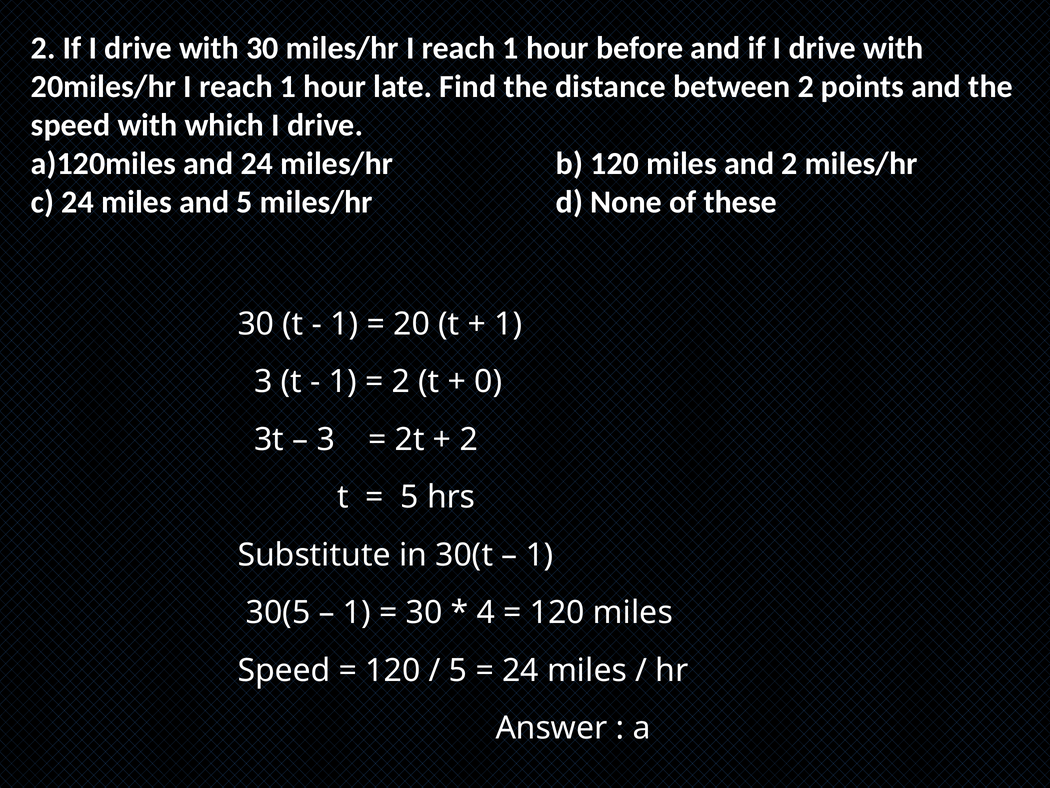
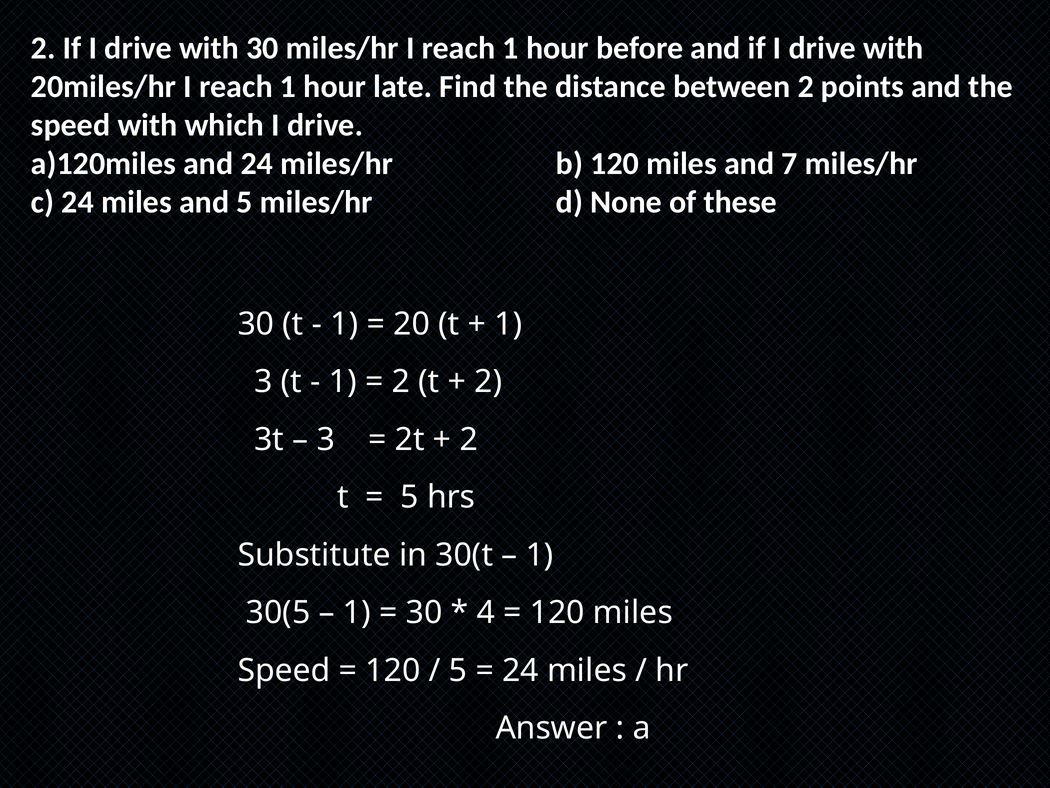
and 2: 2 -> 7 (790, 164)
0: 0 -> 2 (488, 382)
